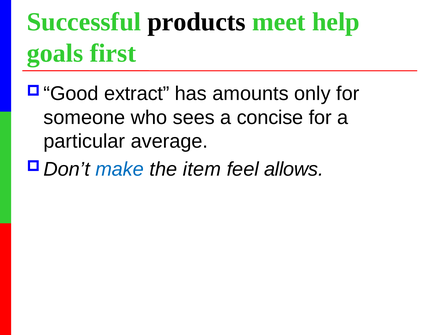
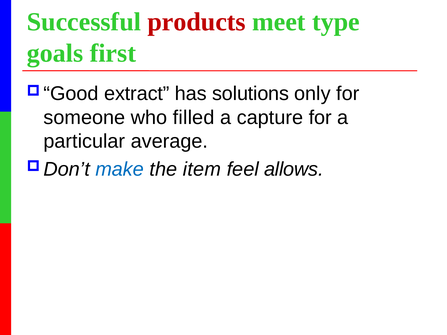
products colour: black -> red (197, 22)
help: help -> type (336, 22)
amounts: amounts -> solutions (251, 94)
sees: sees -> filled (194, 118)
concise: concise -> capture (270, 118)
